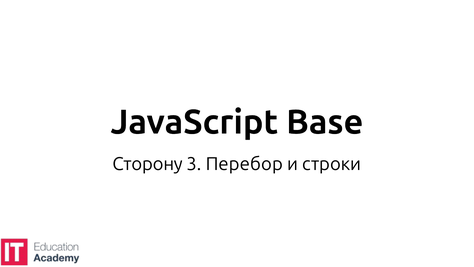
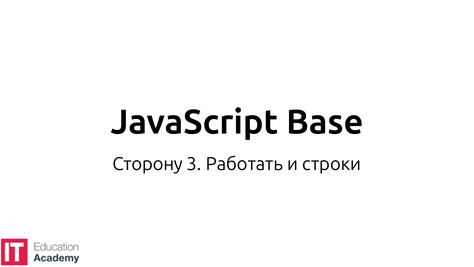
Перебор: Перебор -> Работать (244, 164)
